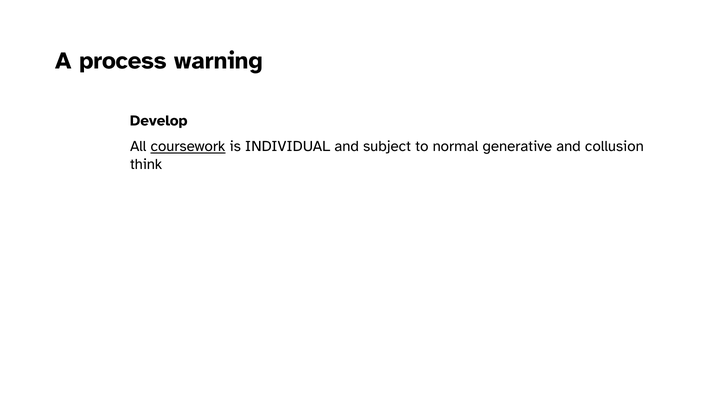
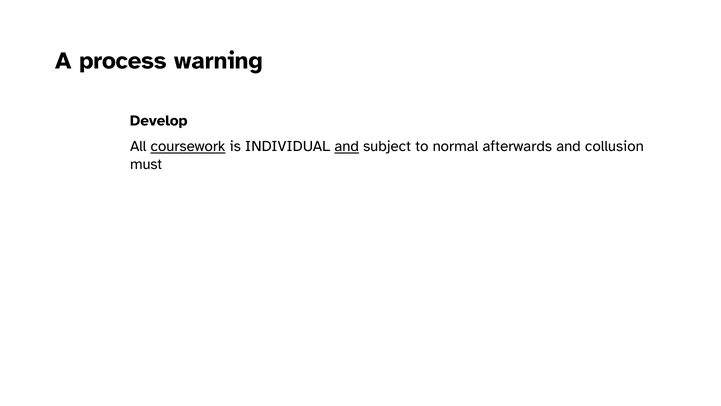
and underline: none -> present (347, 146)
generative: generative -> afterwards (517, 146)
think: think -> must (146, 164)
